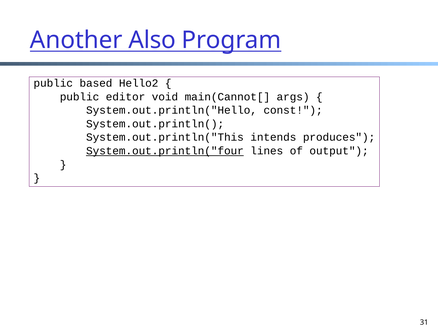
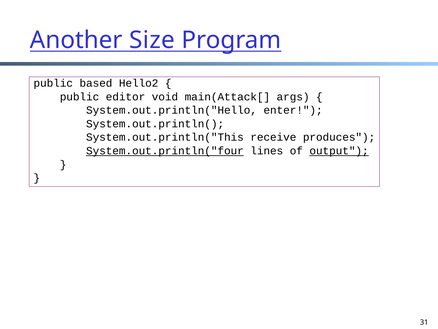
Also: Also -> Size (152, 40)
main(Cannot[: main(Cannot[ -> main(Attack[ (227, 97)
const: const -> enter (293, 110)
intends: intends -> receive (273, 137)
output underline: none -> present (339, 151)
